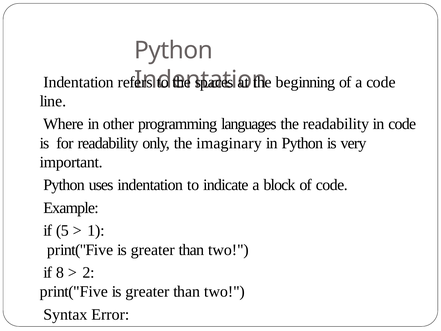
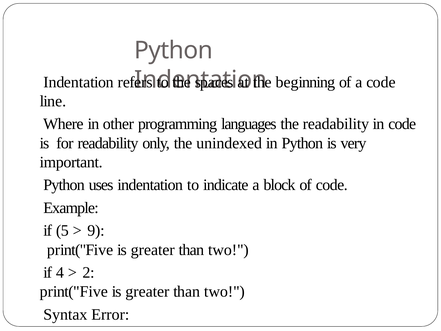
imaginary: imaginary -> unindexed (229, 143)
1: 1 -> 9 (96, 230)
8: 8 -> 4 (60, 272)
